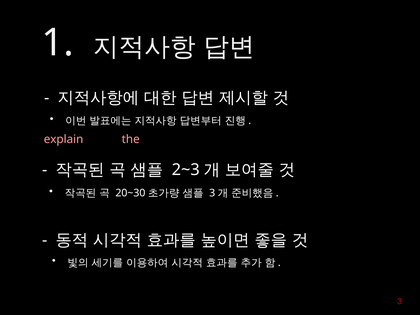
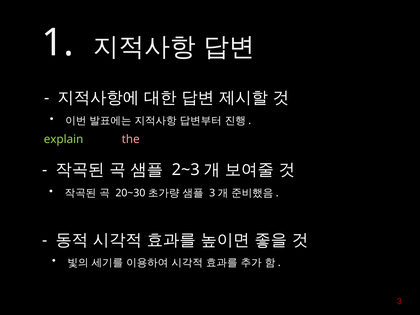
explain colour: pink -> light green (64, 139)
